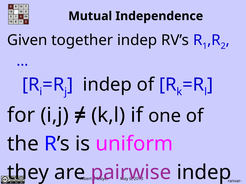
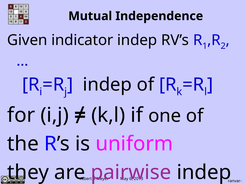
together: together -> indicator (82, 40)
